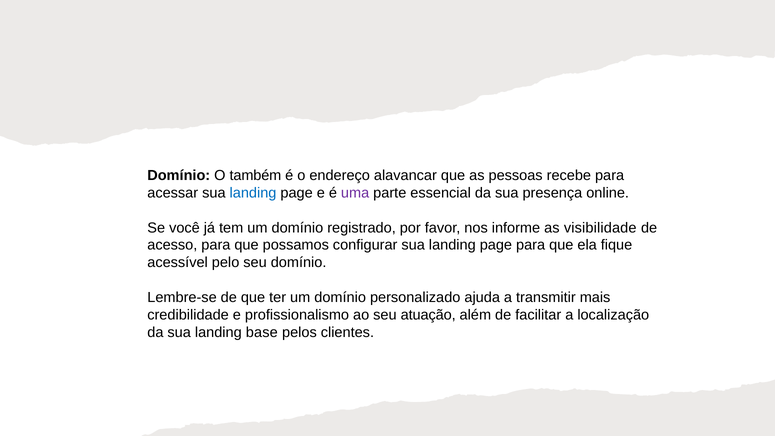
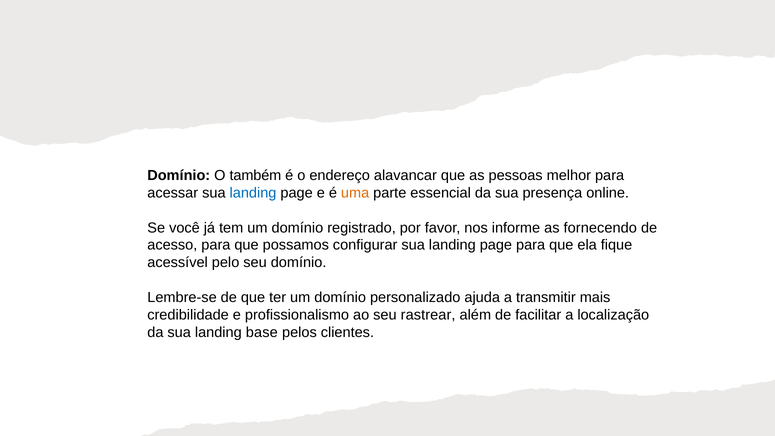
recebe: recebe -> melhor (569, 175)
uma colour: purple -> orange (355, 193)
visibilidade: visibilidade -> fornecendo (600, 228)
atuação: atuação -> rastrear (428, 315)
